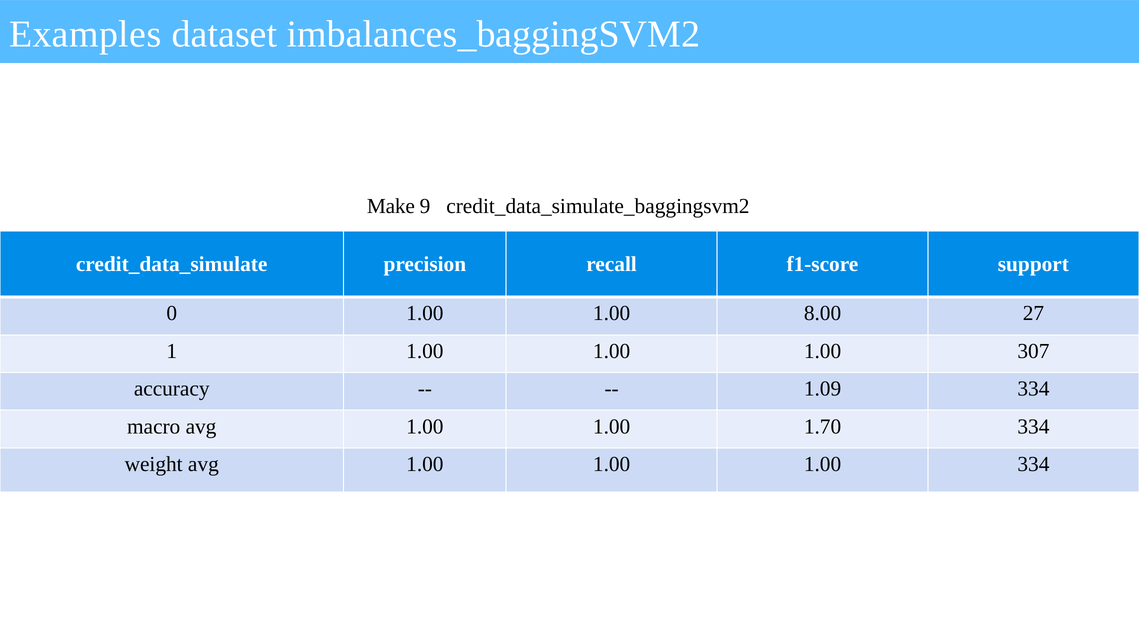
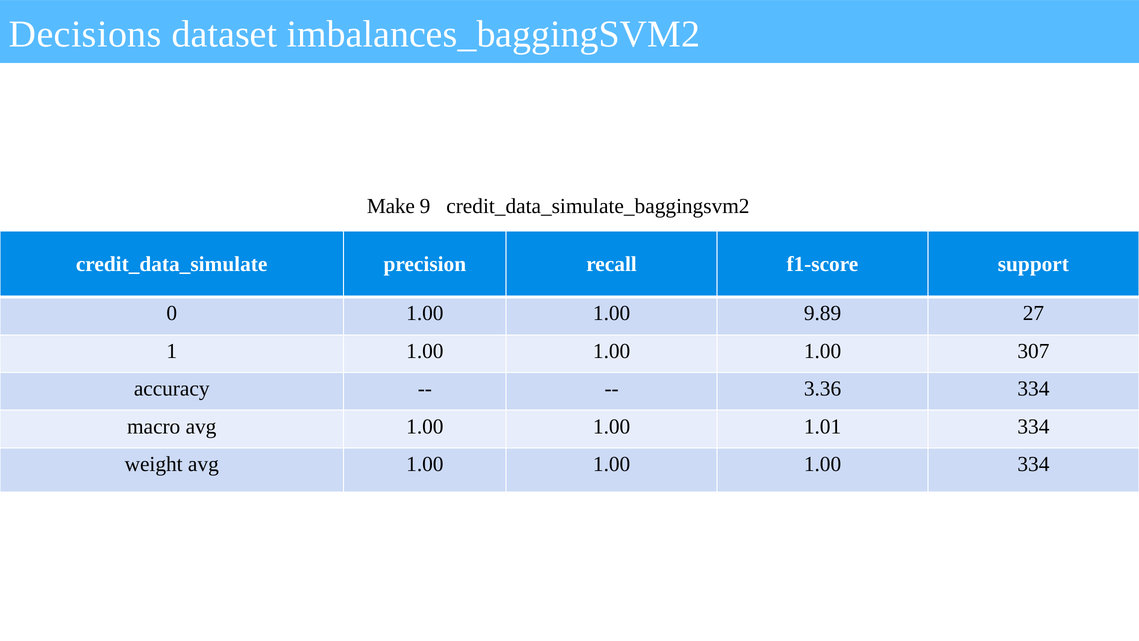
Examples: Examples -> Decisions (85, 34)
8.00: 8.00 -> 9.89 (823, 313)
1.09: 1.09 -> 3.36 (823, 389)
1.70: 1.70 -> 1.01 (823, 426)
